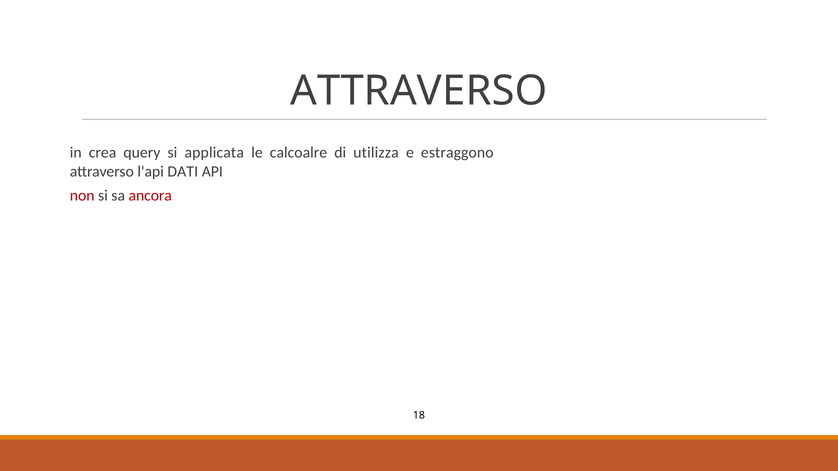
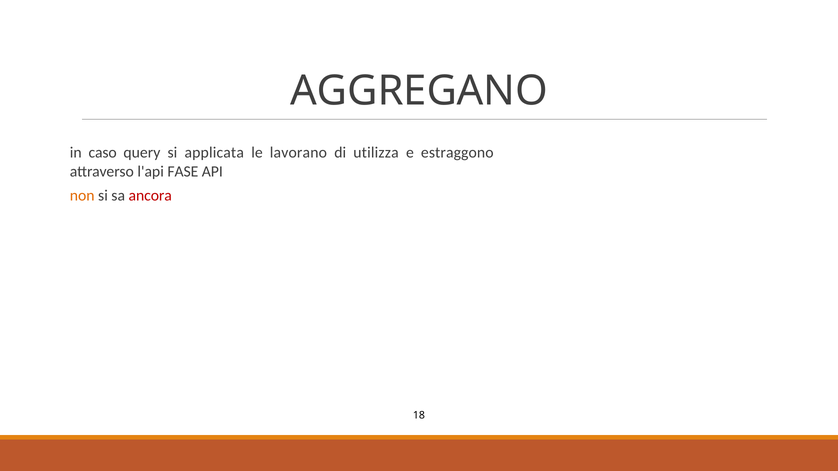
ATTRAVERSO: ATTRAVERSO -> AGGREGANO (419, 91)
crea: crea -> caso (103, 153)
calcoalre: calcoalre -> lavorano (298, 153)
DATI: DATI -> FASE (183, 172)
non colour: red -> orange (82, 196)
